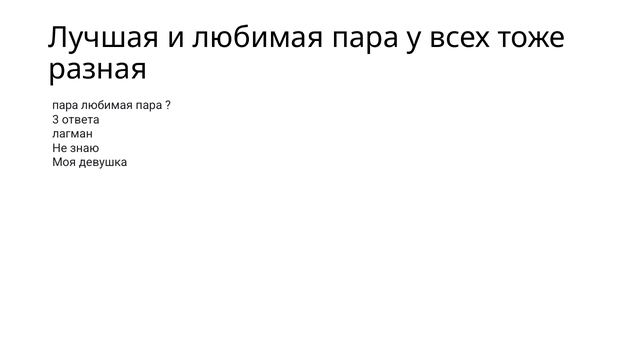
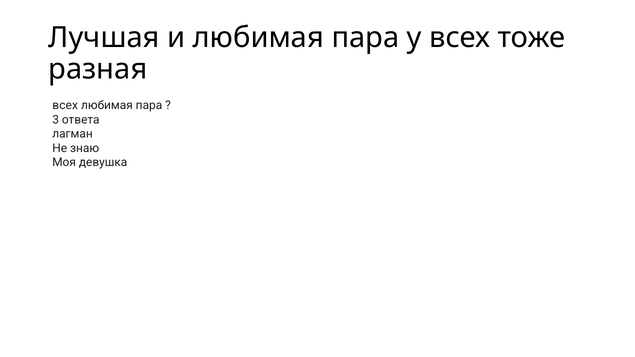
пара: пара -> всех (65, 105)
